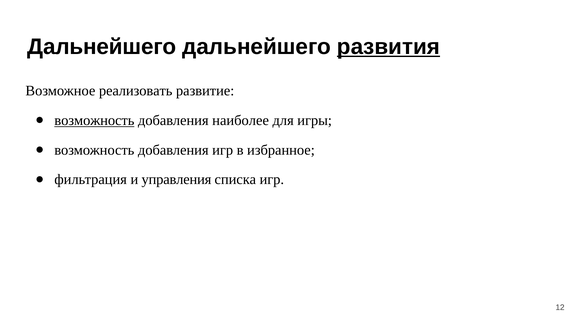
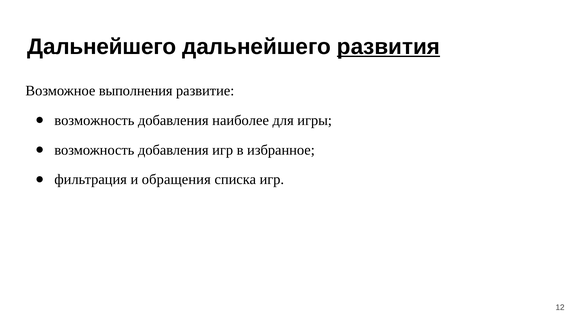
реализовать: реализовать -> выполнения (136, 91)
возможность underline: present -> none (94, 120)
управления: управления -> обращения (176, 180)
